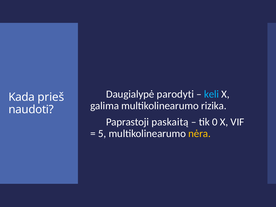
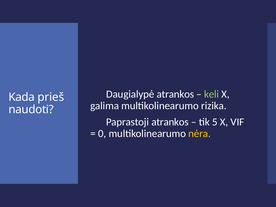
parodyti: parodyti -> atrankos (175, 94)
keli colour: light blue -> light green (212, 94)
paskaitą: paskaitą -> atrankos (170, 122)
0: 0 -> 5 (215, 122)
5: 5 -> 0 (102, 134)
